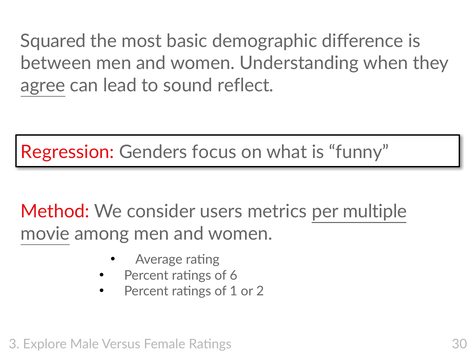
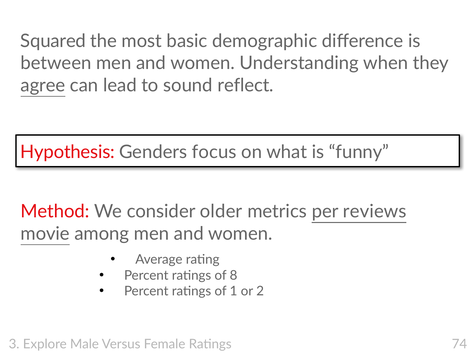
Regression: Regression -> Hypothesis (68, 152)
users: users -> older (221, 212)
multiple: multiple -> reviews (375, 212)
6: 6 -> 8 (234, 275)
30: 30 -> 74 (459, 344)
